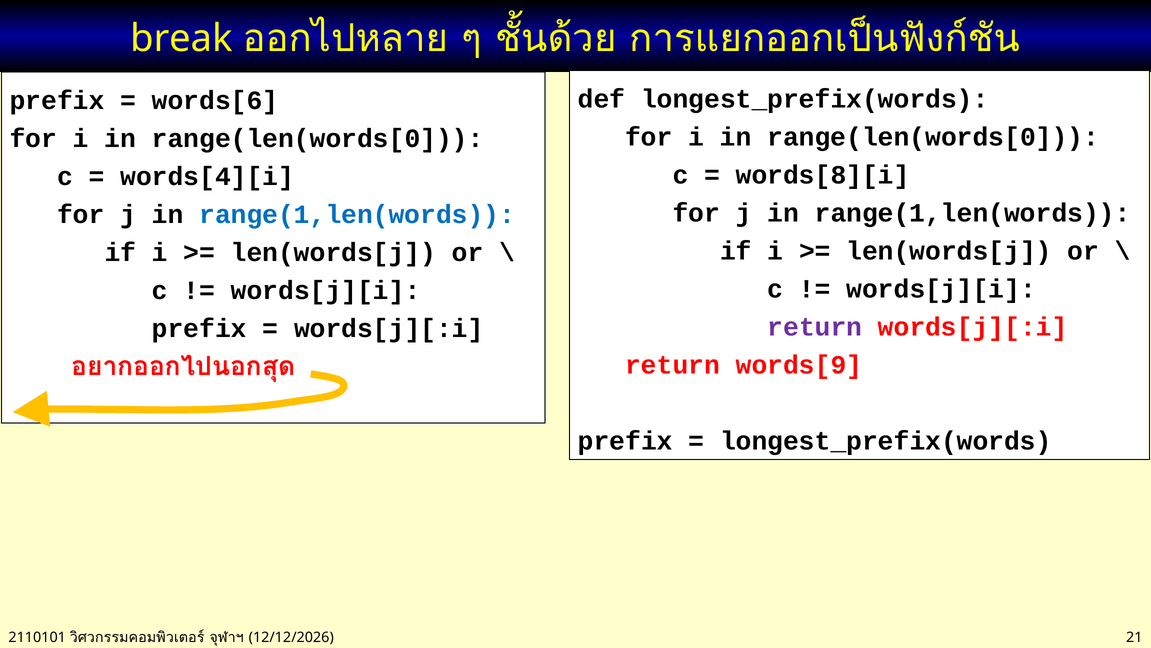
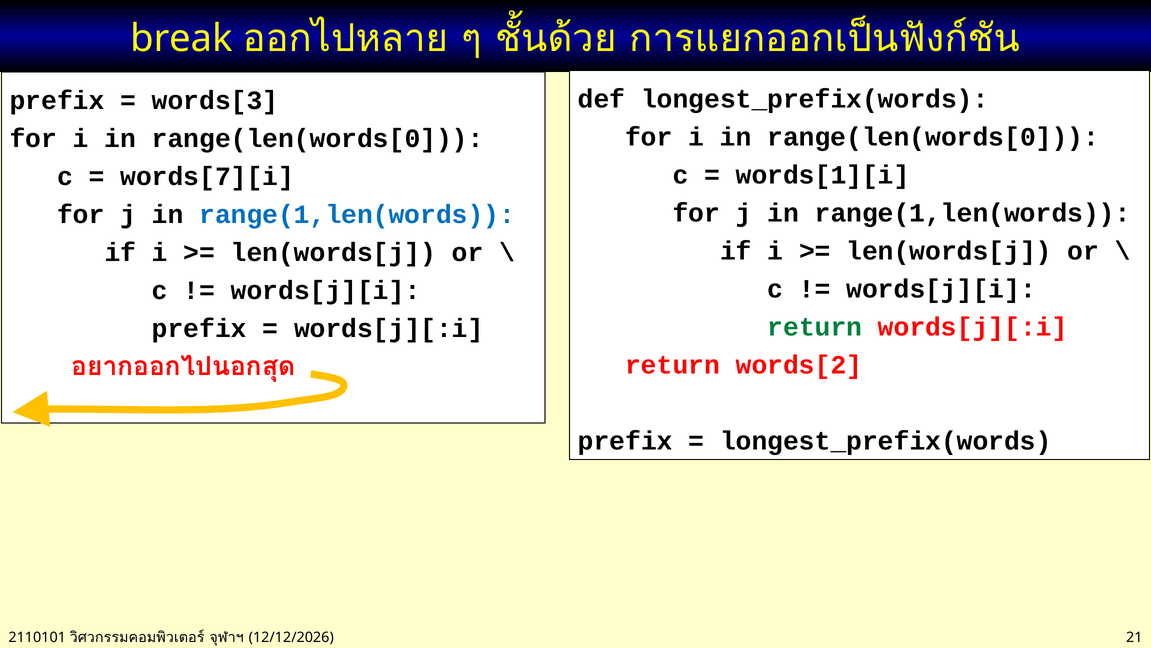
words[6: words[6 -> words[3 (215, 100)
words[8][i: words[8][i -> words[1][i (823, 175)
words[4][i: words[4][i -> words[7][i (207, 176)
return colour: purple -> green (815, 327)
words[9: words[9 -> words[2 (799, 365)
